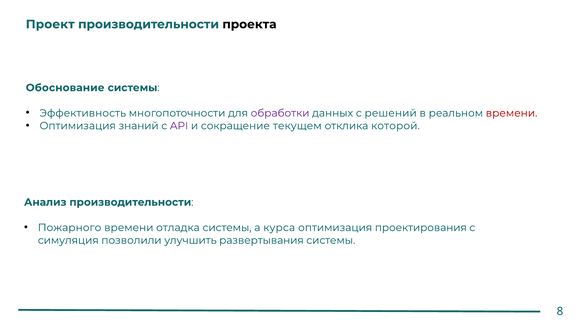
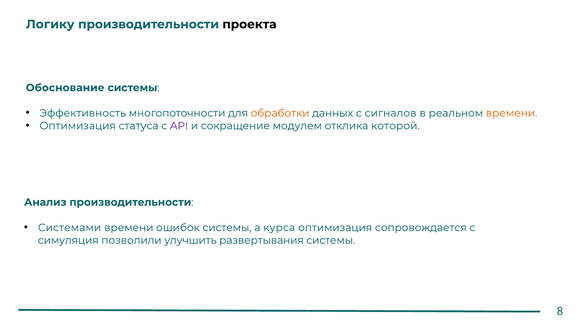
Проект: Проект -> Логику (50, 24)
обработки colour: purple -> orange (280, 113)
решений: решений -> сигналов (391, 113)
времени colour: red -> orange (512, 113)
знаний: знаний -> статуса (139, 126)
текущем: текущем -> модулем (297, 126)
Пожарного: Пожарного -> Системами (70, 227)
отладка: отладка -> ошибок (178, 227)
проектирования: проектирования -> сопровождается (421, 227)
